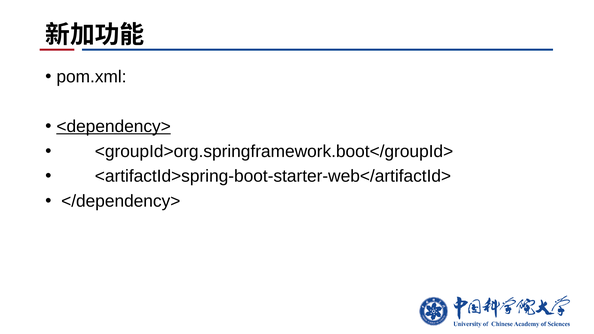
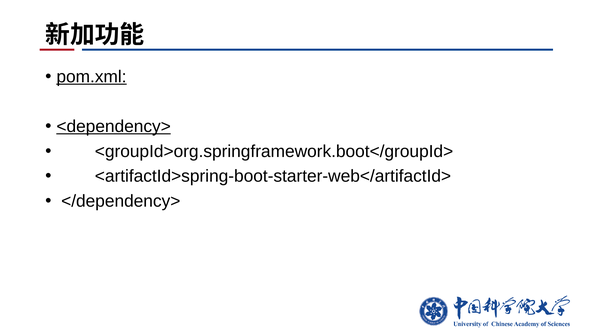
pom.xml underline: none -> present (91, 77)
